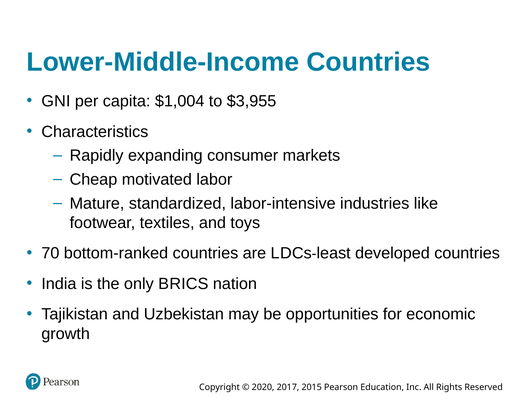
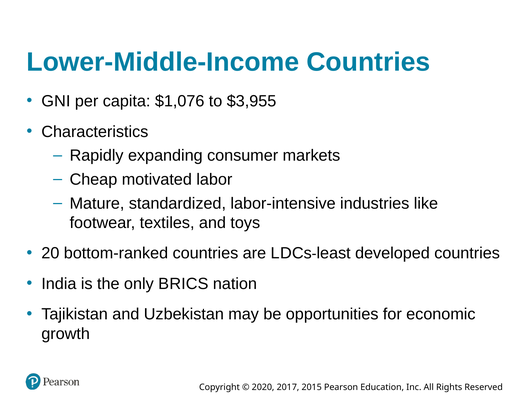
$1,004: $1,004 -> $1,076 (180, 101)
70: 70 -> 20 (50, 253)
